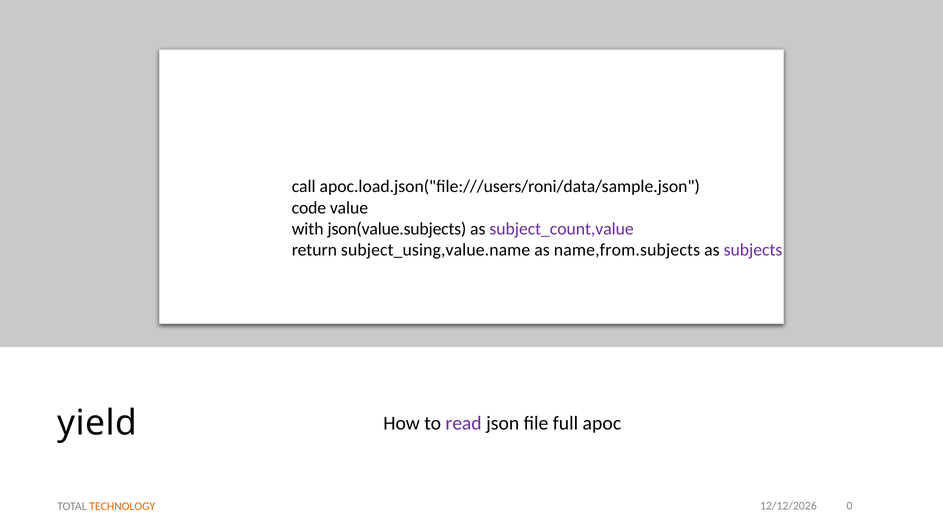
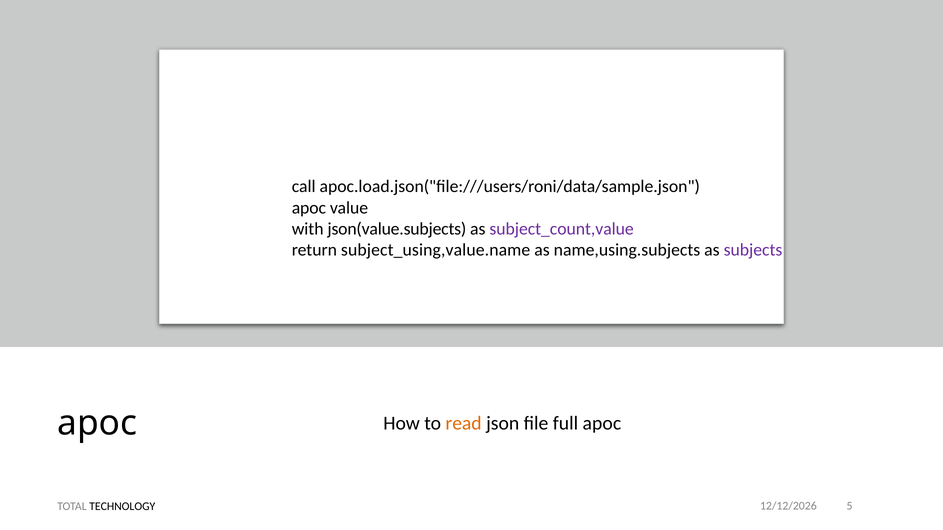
code: code -> apoc (309, 208)
name,from.subjects: name,from.subjects -> name,using.subjects (627, 250)
yield: yield -> apoc (97, 424)
read colour: purple -> orange (464, 424)
TECHNOLOGY colour: orange -> black (122, 507)
0: 0 -> 5 (850, 506)
